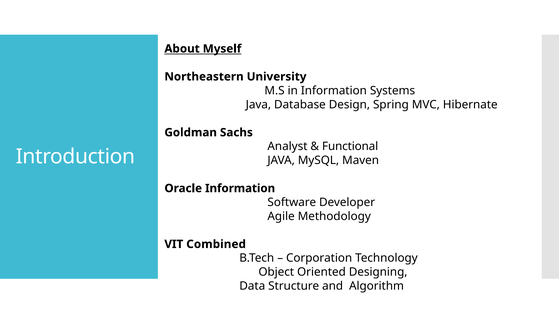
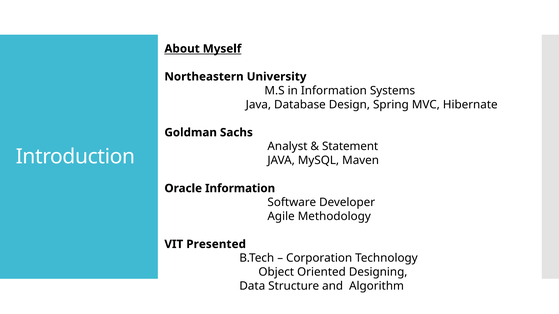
Functional: Functional -> Statement (350, 147)
Combined: Combined -> Presented (216, 245)
